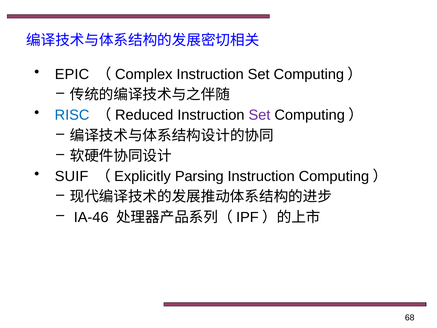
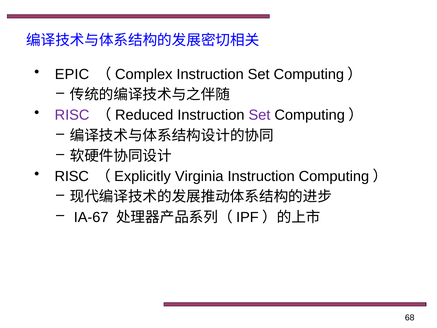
RISC colour: blue -> purple (72, 115)
SUIF: SUIF -> RISC (72, 176)
Parsing: Parsing -> Virginia (199, 176)
IA-46: IA-46 -> IA-67 (91, 217)
